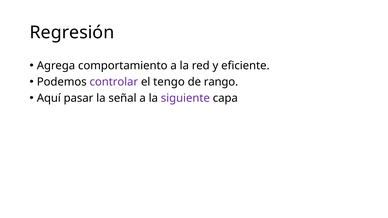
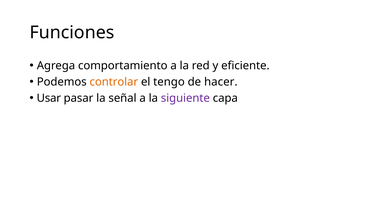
Regresión: Regresión -> Funciones (72, 33)
controlar colour: purple -> orange (114, 82)
rango: rango -> hacer (221, 82)
Aquí: Aquí -> Usar (49, 98)
